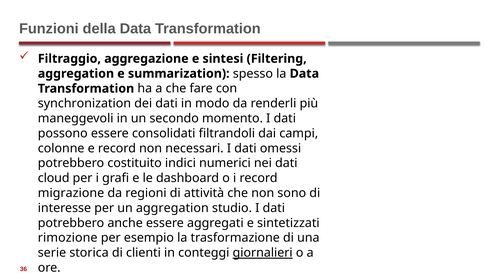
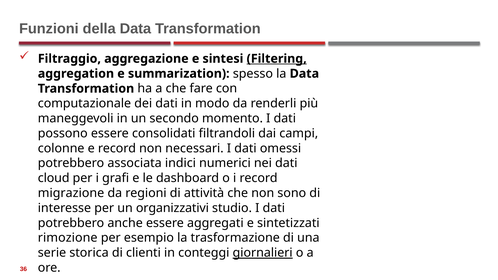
Filtering underline: none -> present (277, 59)
synchronization: synchronization -> computazionale (84, 104)
costituito: costituito -> associata (135, 163)
un aggregation: aggregation -> organizzativi (172, 208)
